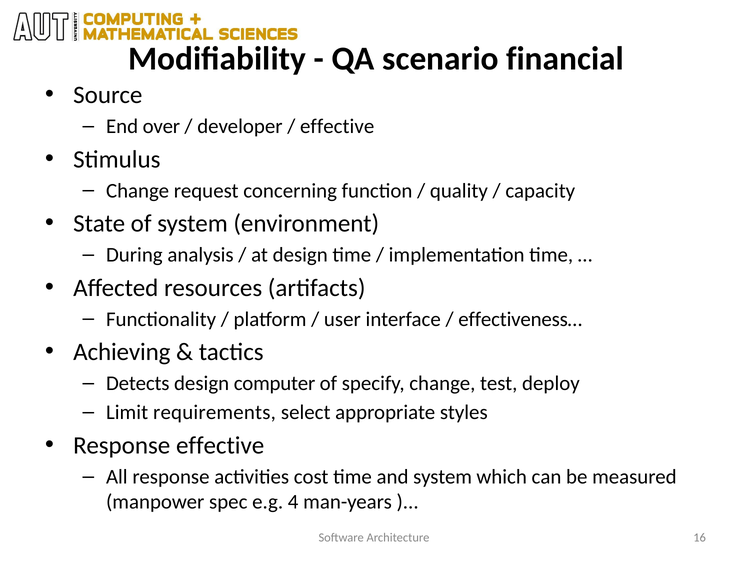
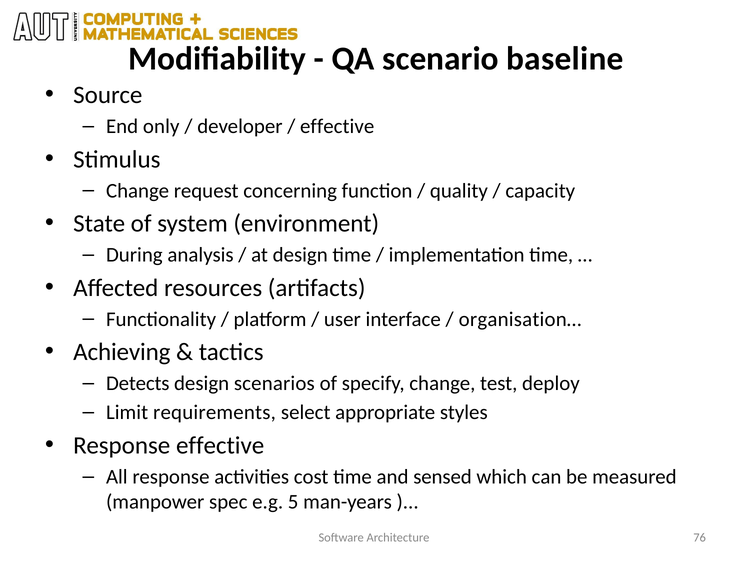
financial: financial -> baseline (565, 59)
over: over -> only (161, 127)
effectiveness…: effectiveness… -> organisation… (520, 319)
computer: computer -> scenarios (274, 384)
and system: system -> sensed (443, 477)
4: 4 -> 5 (293, 502)
16: 16 -> 76 (700, 538)
